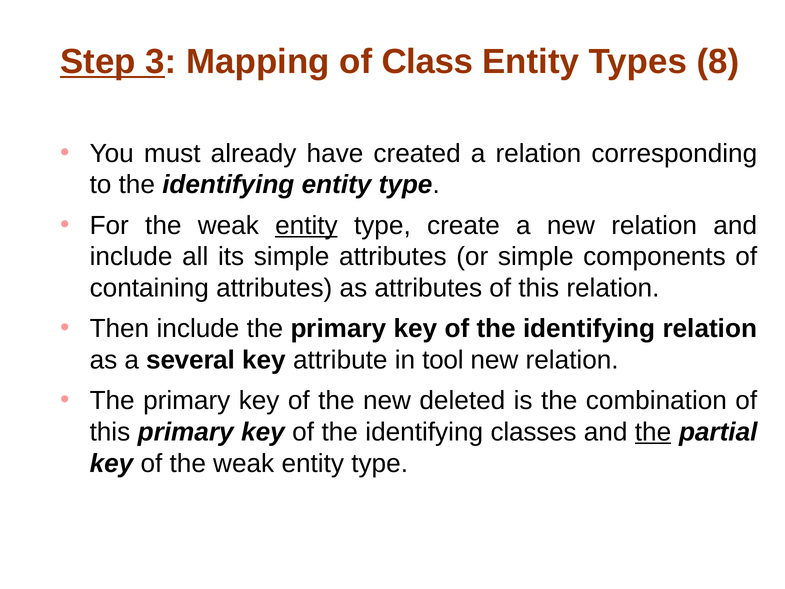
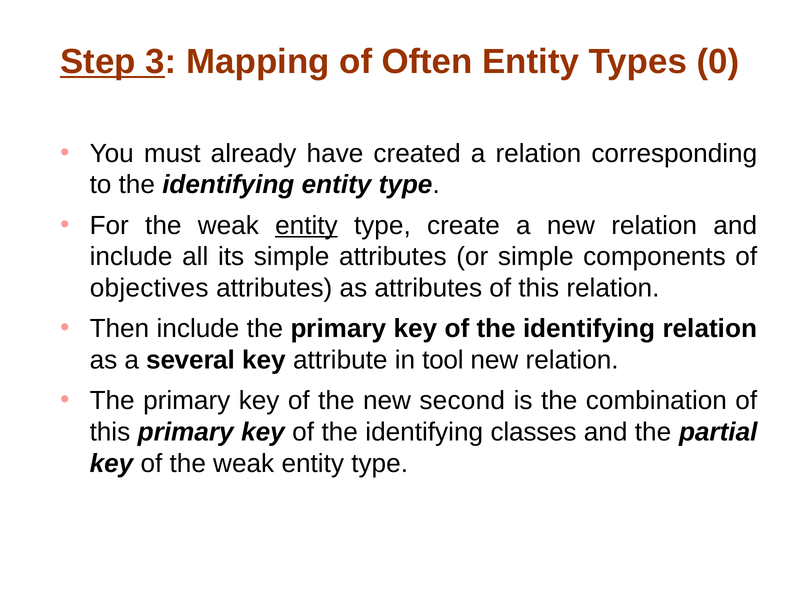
Class: Class -> Often (427, 62)
8: 8 -> 0 (718, 62)
containing: containing -> objectives (149, 288)
deleted: deleted -> second (462, 401)
the underline: present -> none (653, 432)
